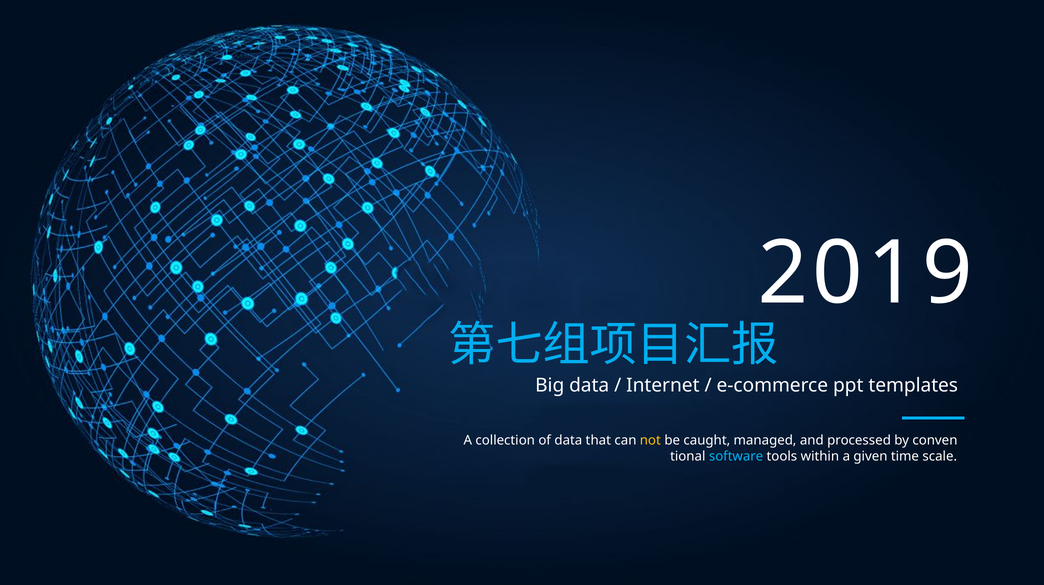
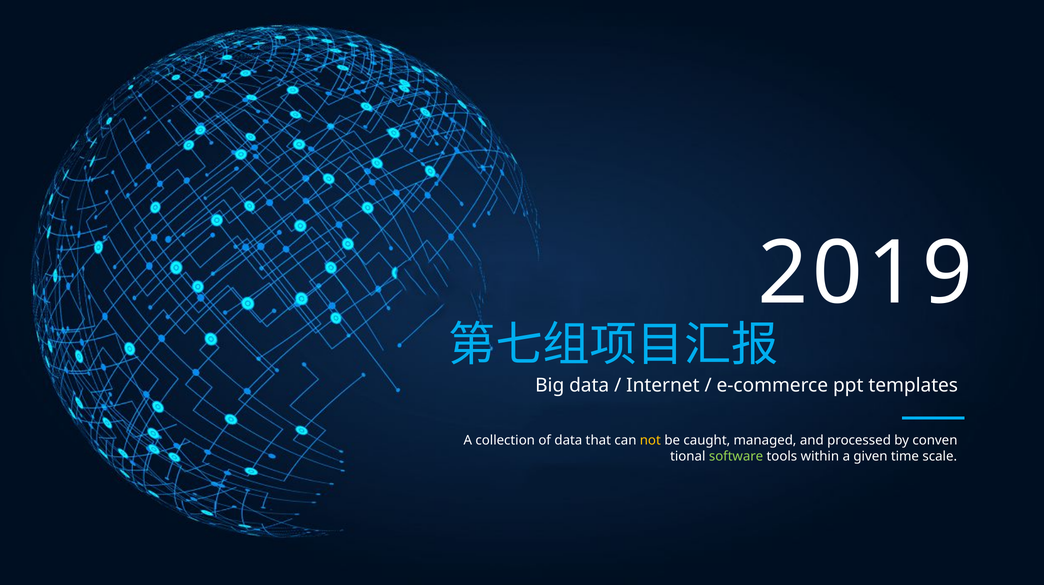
software colour: light blue -> light green (736, 456)
